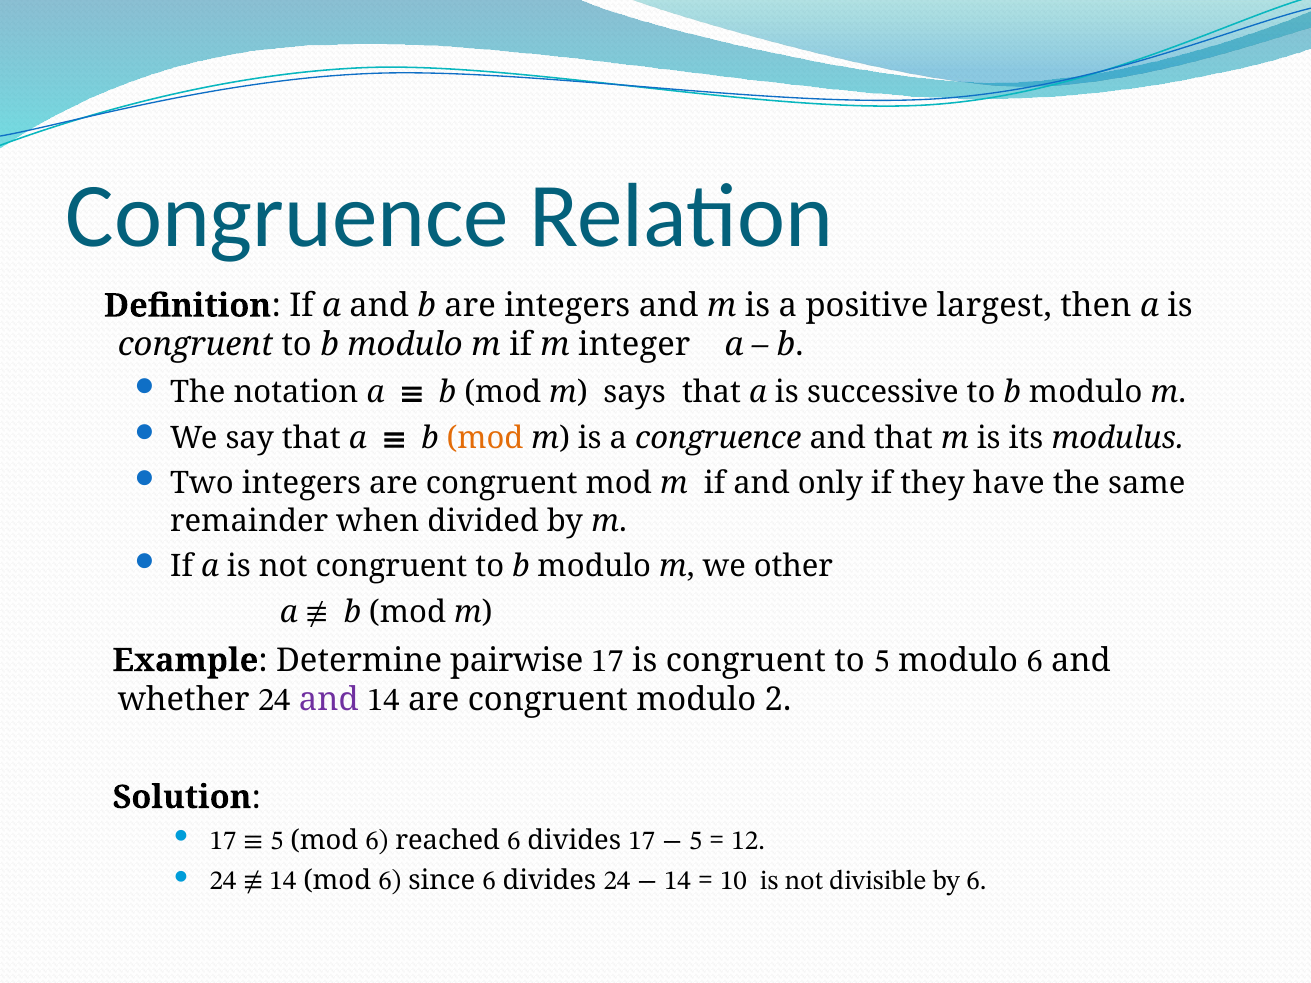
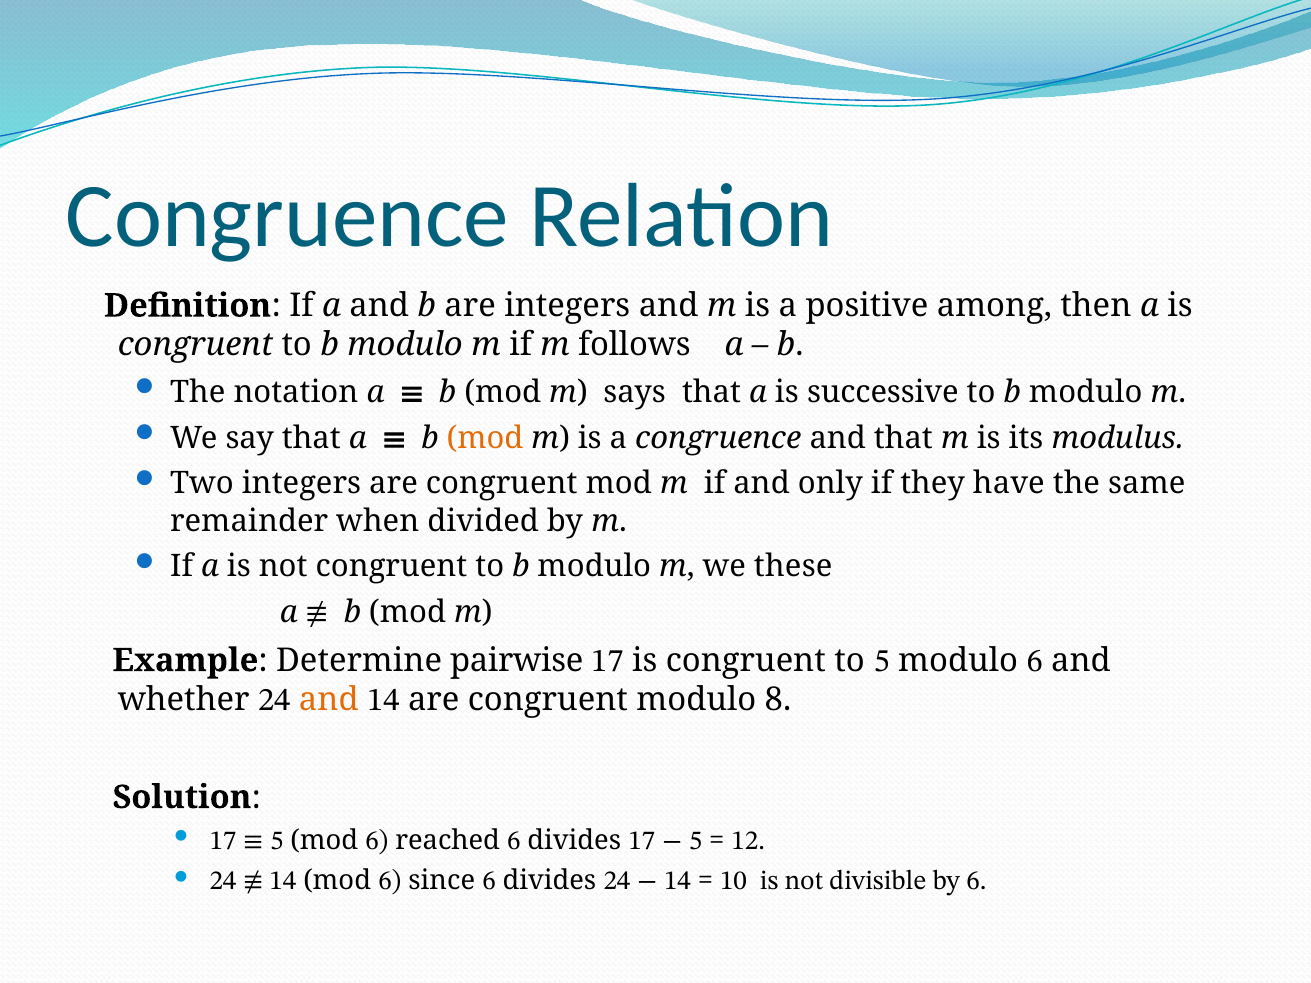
largest: largest -> among (994, 306)
integer: integer -> follows (634, 345)
other: other -> these (793, 567)
and colour: purple -> orange (329, 700)
2: 2 -> 8 (778, 700)
